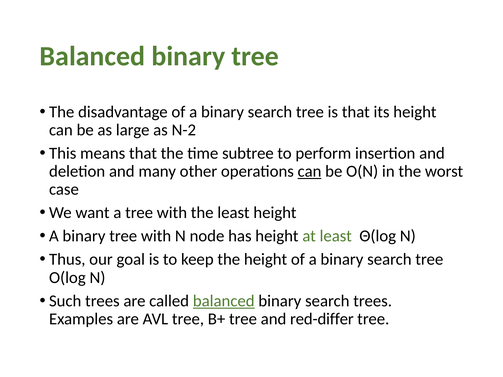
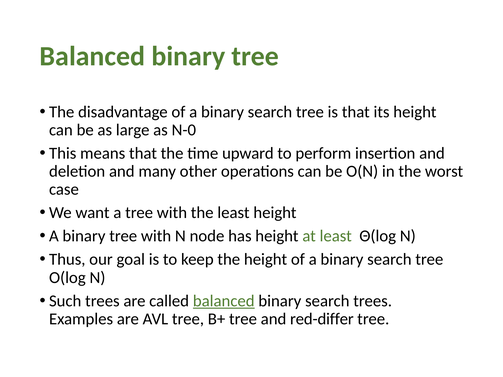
N-2: N-2 -> N-0 (184, 130)
subtree: subtree -> upward (248, 153)
can underline: present -> none (310, 171)
